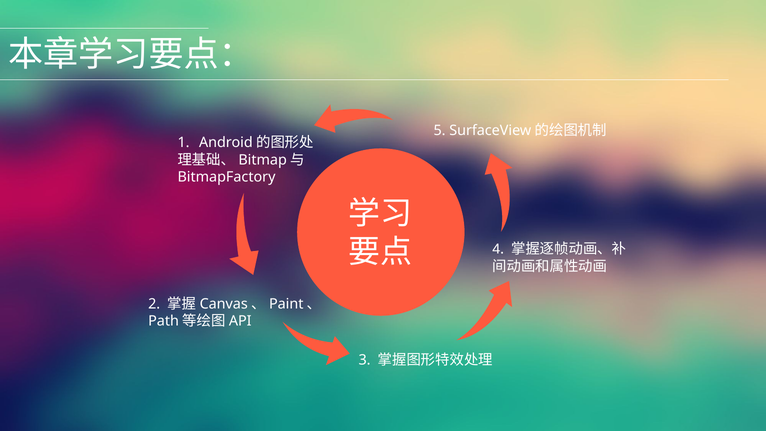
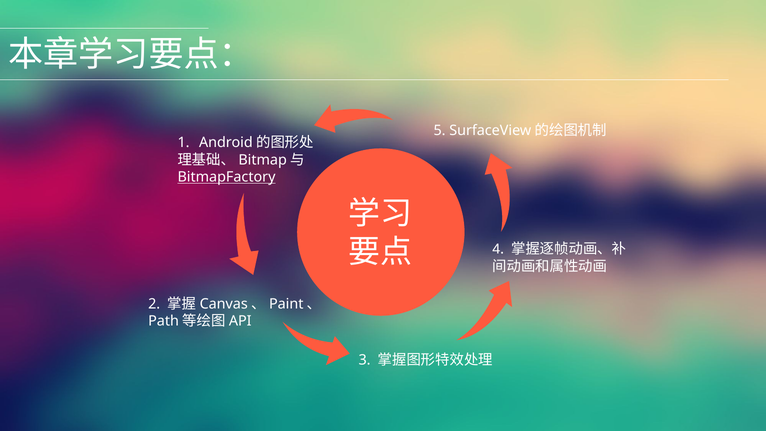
BitmapFactory underline: none -> present (226, 177)
